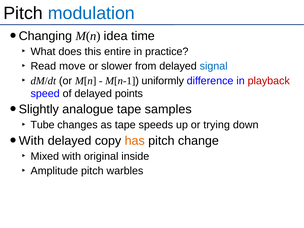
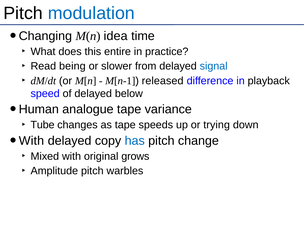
move: move -> being (72, 66)
uniformly: uniformly -> released (163, 81)
playback colour: red -> black (269, 81)
points: points -> below (129, 94)
Slightly: Slightly -> Human (39, 109)
samples: samples -> variance (168, 109)
has colour: orange -> blue (135, 141)
inside: inside -> grows (135, 156)
